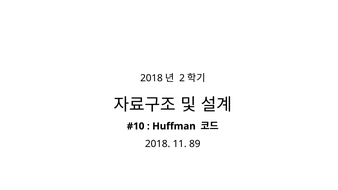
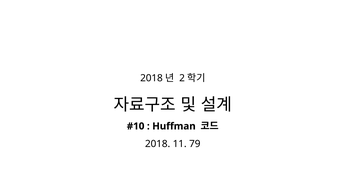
89: 89 -> 79 (195, 144)
